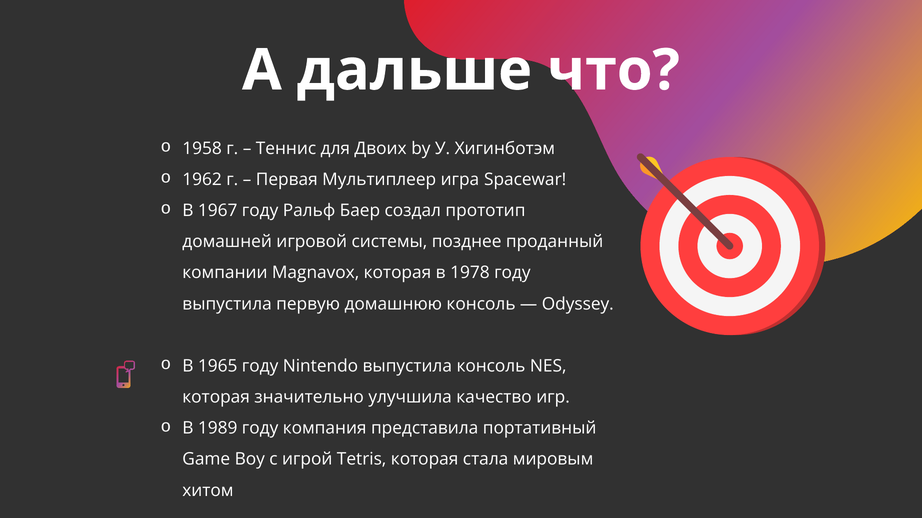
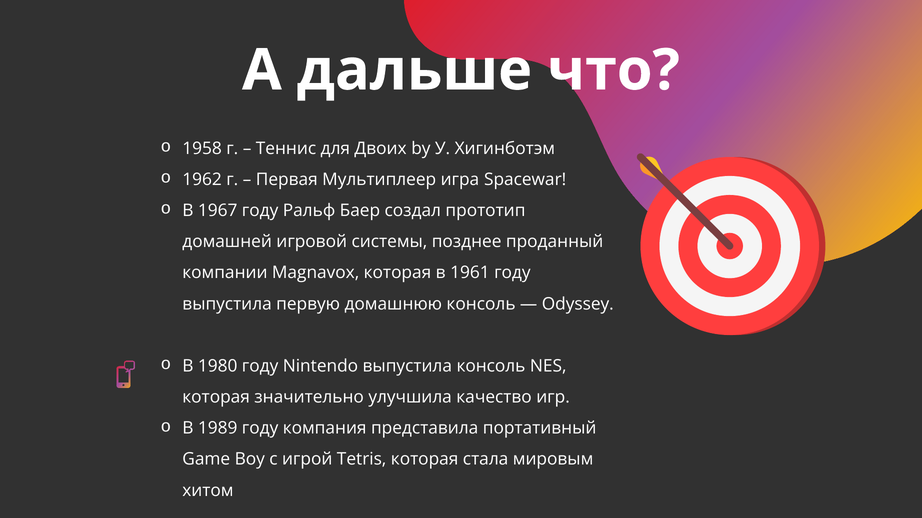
1978: 1978 -> 1961 (470, 273)
1965: 1965 -> 1980 (218, 366)
